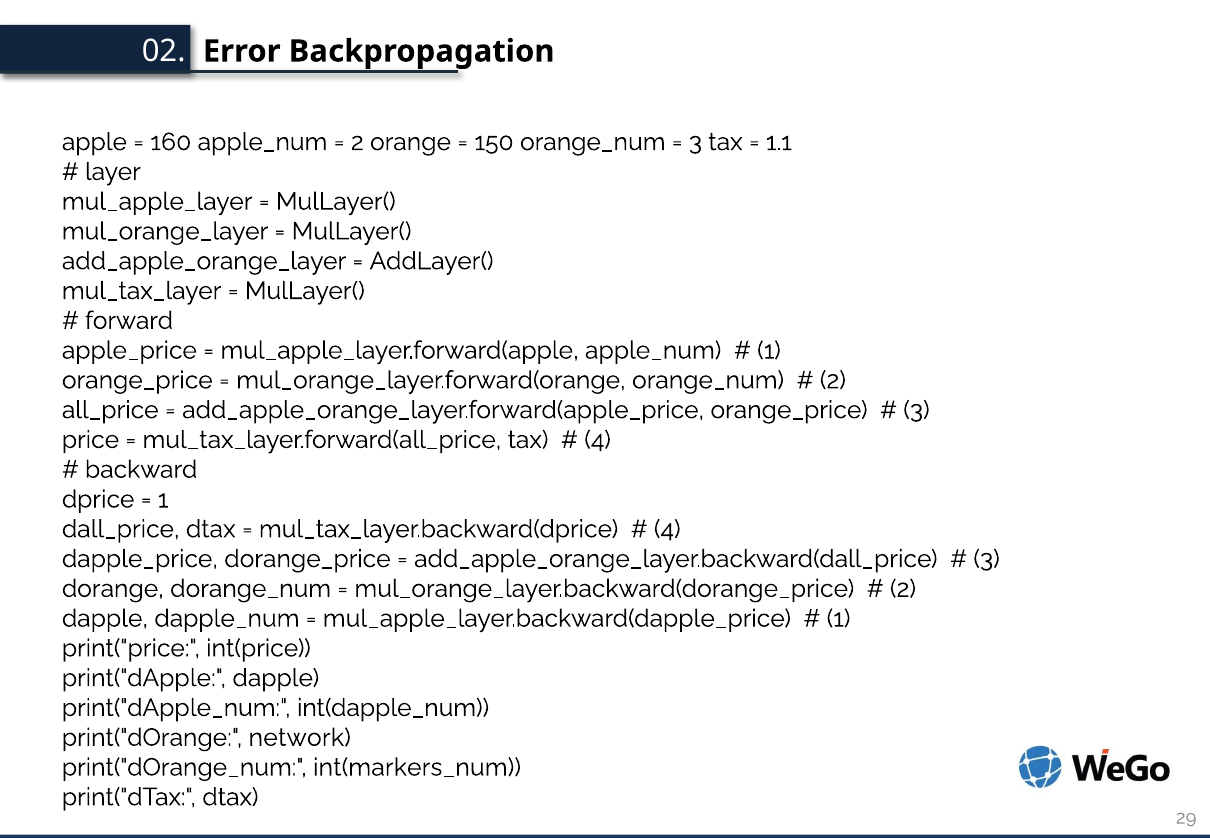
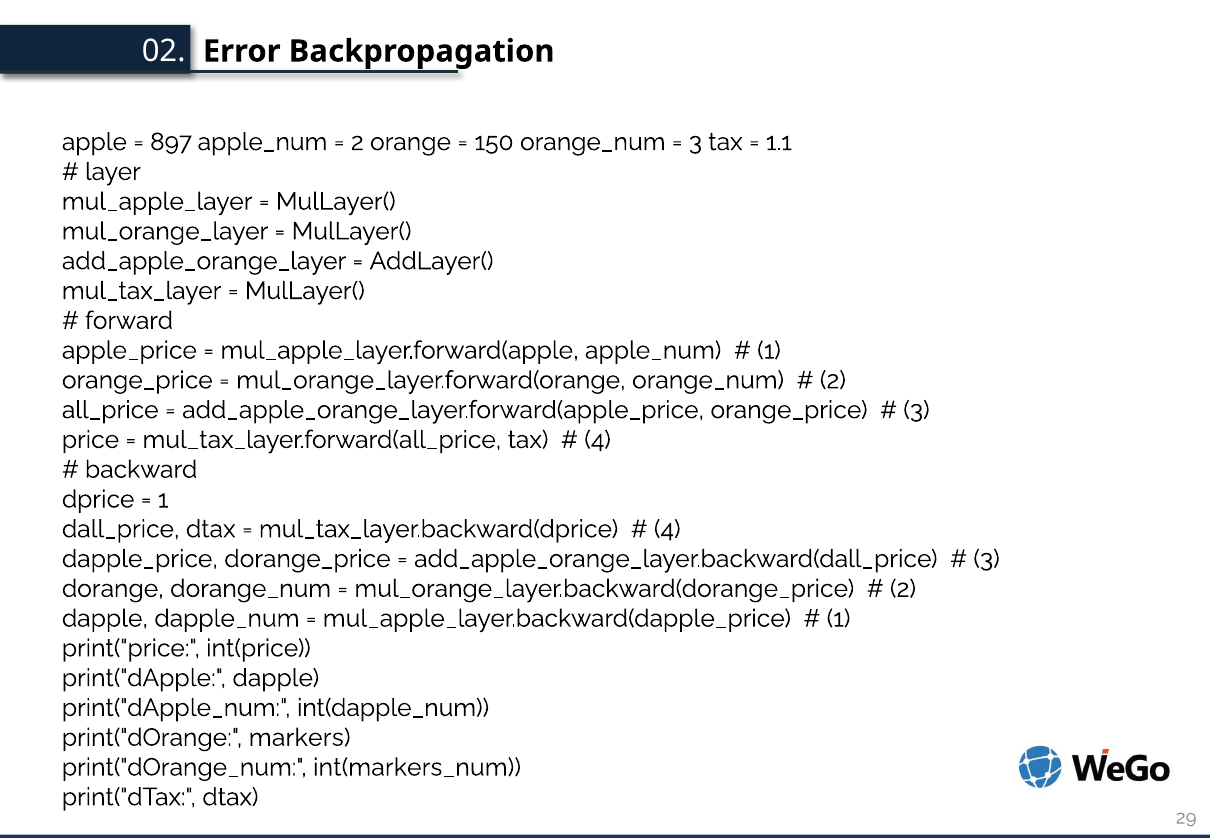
160: 160 -> 897 (171, 142)
network: network -> markers (300, 737)
